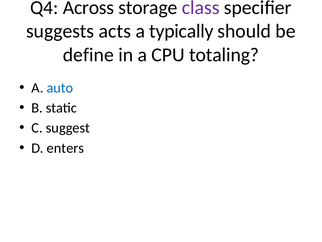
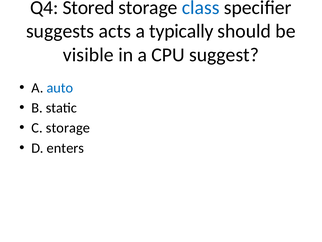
Across: Across -> Stored (89, 8)
class colour: purple -> blue (201, 8)
define: define -> visible (88, 55)
totaling: totaling -> suggest (224, 55)
C suggest: suggest -> storage (68, 128)
